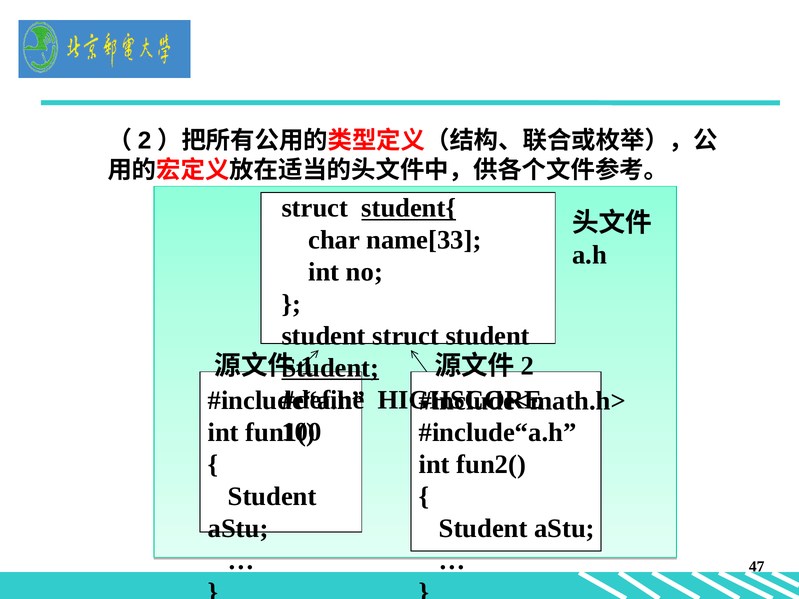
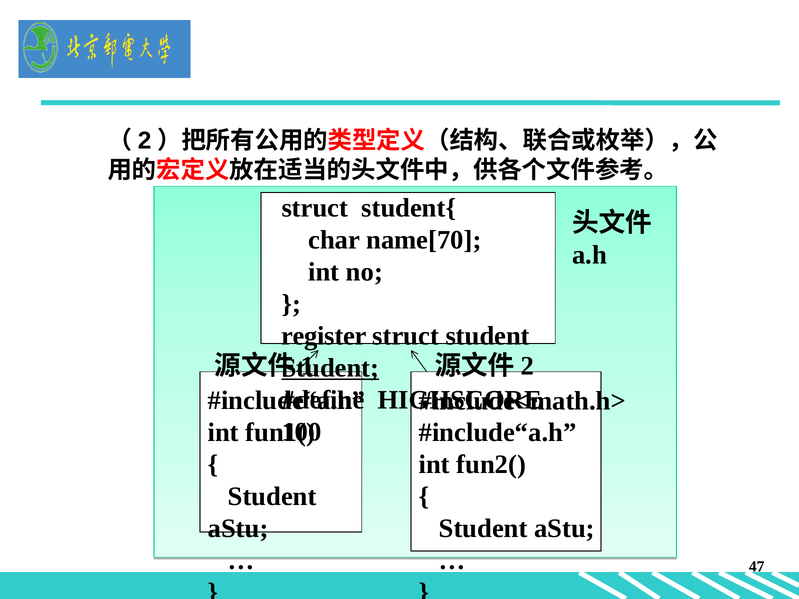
student{ underline: present -> none (409, 208)
name[33: name[33 -> name[70 (424, 240)
student: student -> register (324, 336)
